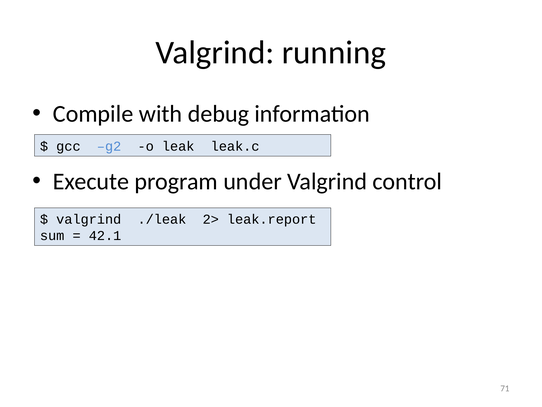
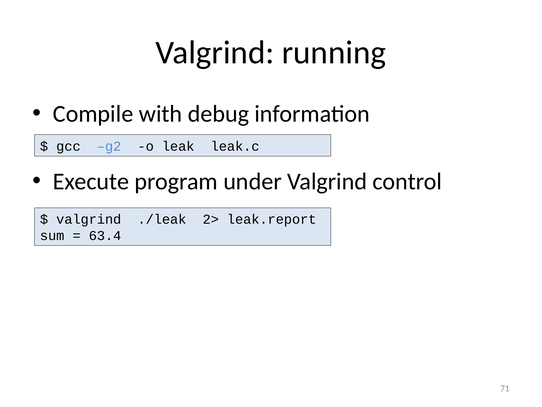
42.1: 42.1 -> 63.4 (105, 236)
